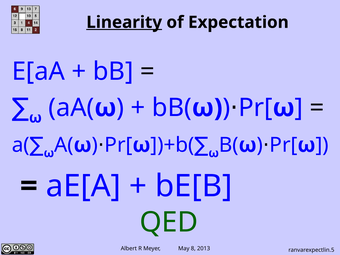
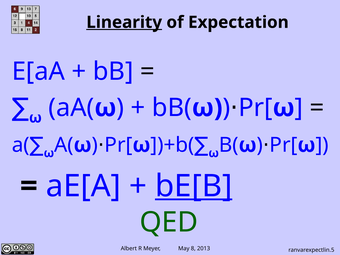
bE[B underline: none -> present (194, 186)
